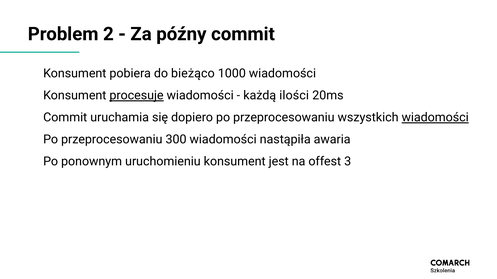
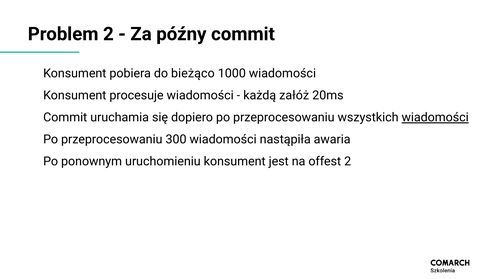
procesuje underline: present -> none (137, 96)
ilości: ilości -> załóż (294, 96)
offest 3: 3 -> 2 (348, 162)
